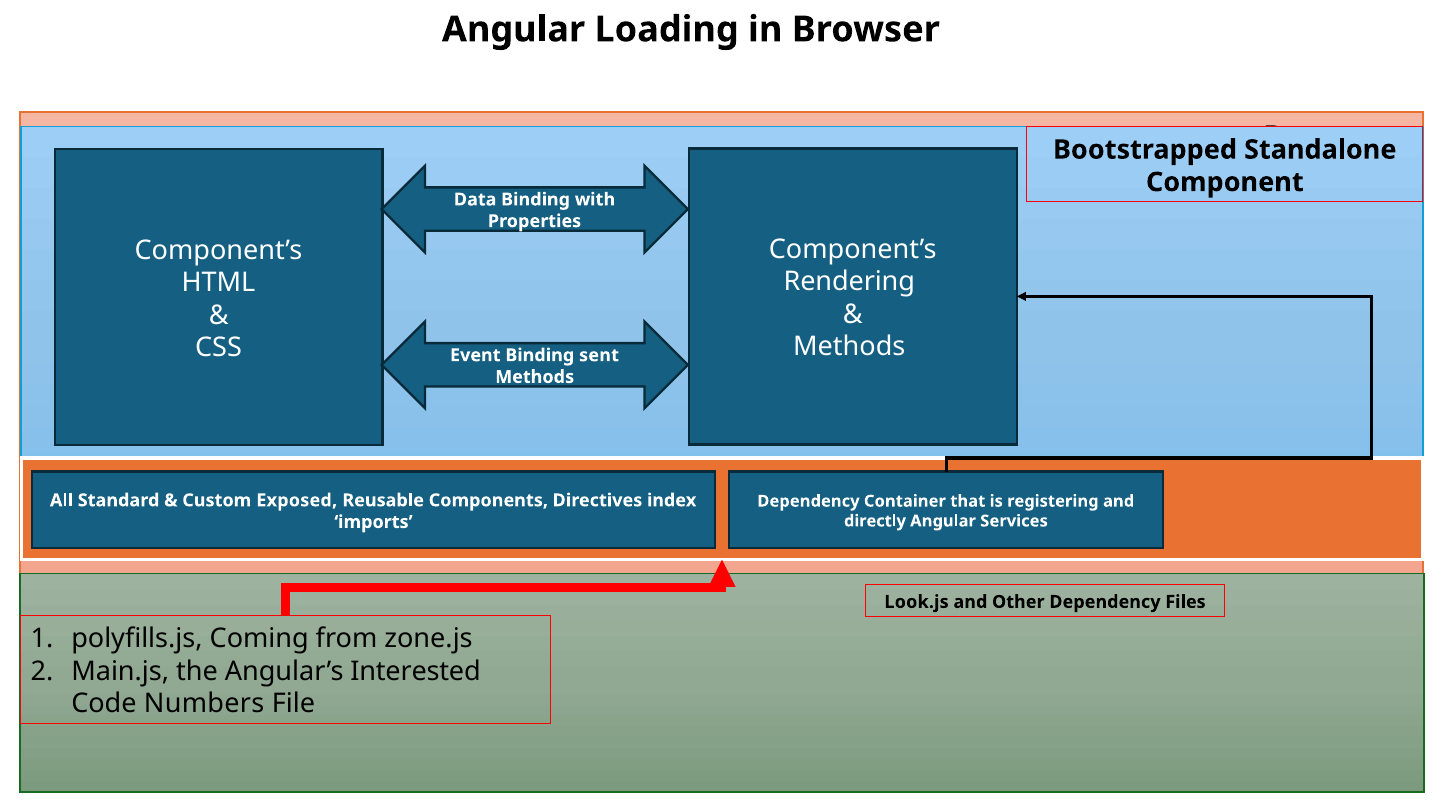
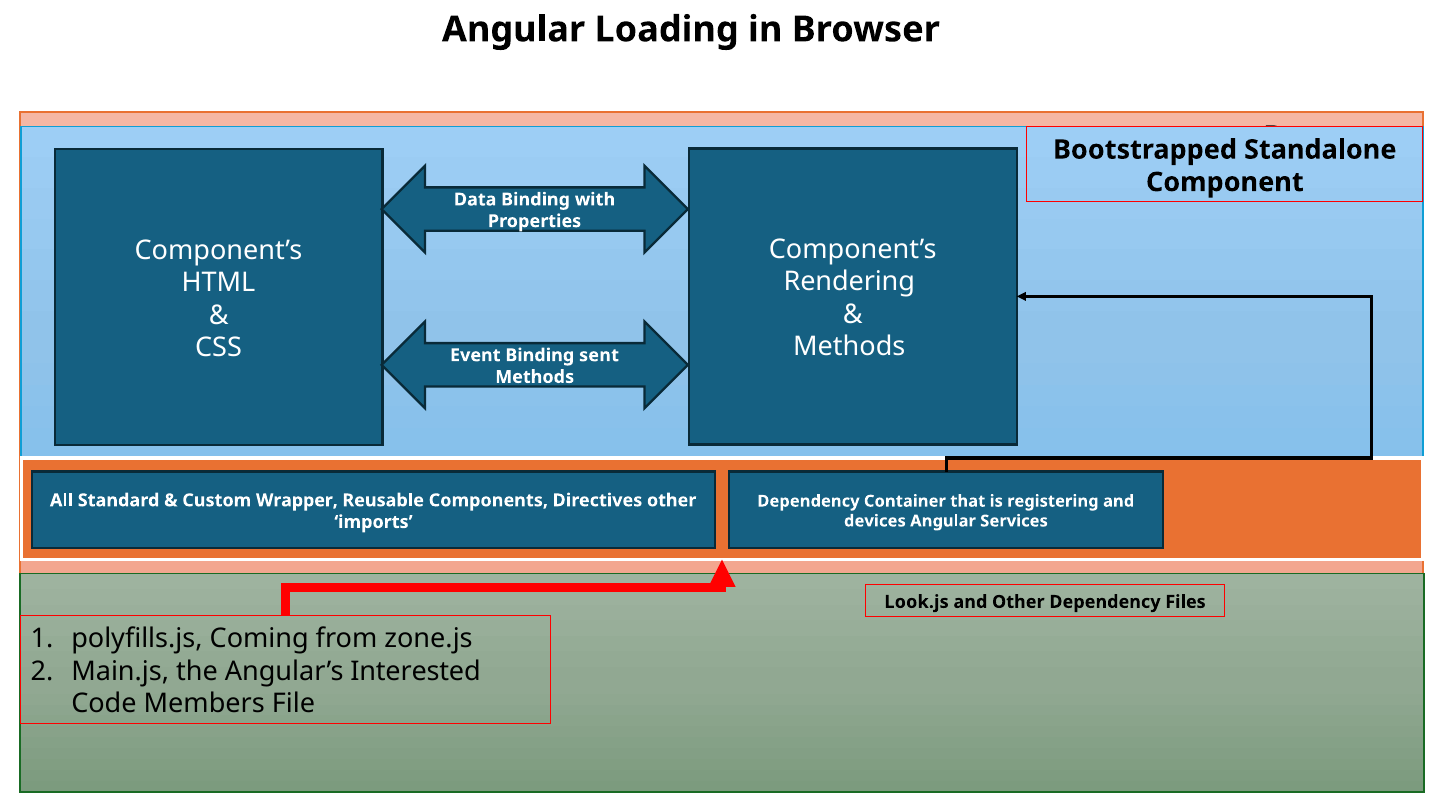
Exposed: Exposed -> Wrapper (297, 501)
Directives index: index -> other (672, 501)
directly: directly -> devices (875, 521)
Numbers: Numbers -> Members (204, 704)
